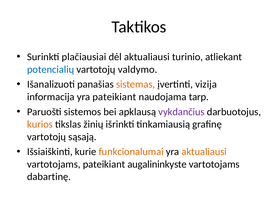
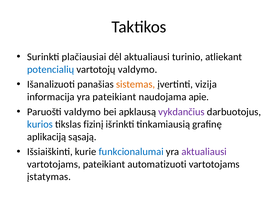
tarp: tarp -> apie (199, 97)
Paruošti sistemos: sistemos -> valdymo (82, 112)
kurios colour: orange -> blue (40, 125)
žinių: žinių -> fizinį (93, 125)
vartotojų: vartotojų -> aplikaciją (47, 137)
funkcionalumai colour: orange -> blue (131, 152)
aktualiausi colour: orange -> purple (204, 152)
augalininkyste: augalininkyste -> automatizuoti (157, 165)
dabartinę: dabartinę -> įstatymas (49, 177)
